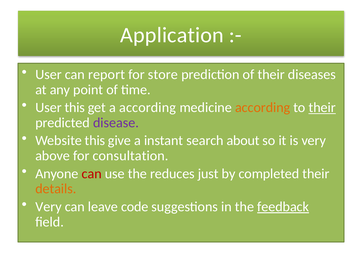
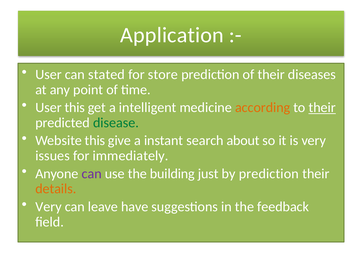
report: report -> stated (107, 75)
a according: according -> intelligent (148, 108)
disease colour: purple -> green (116, 123)
above: above -> issues (53, 156)
consultation: consultation -> immediately (131, 156)
can colour: red -> purple (92, 174)
reduces: reduces -> building (172, 174)
by completed: completed -> prediction (269, 174)
code: code -> have (135, 207)
feedback underline: present -> none (283, 207)
